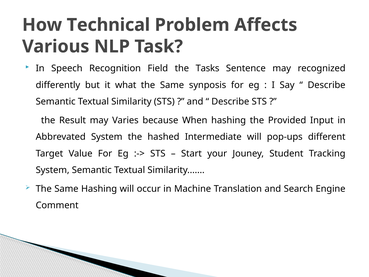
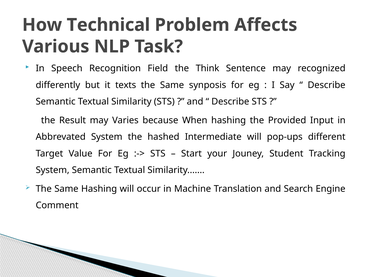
Tasks: Tasks -> Think (208, 68)
what: what -> texts (126, 85)
